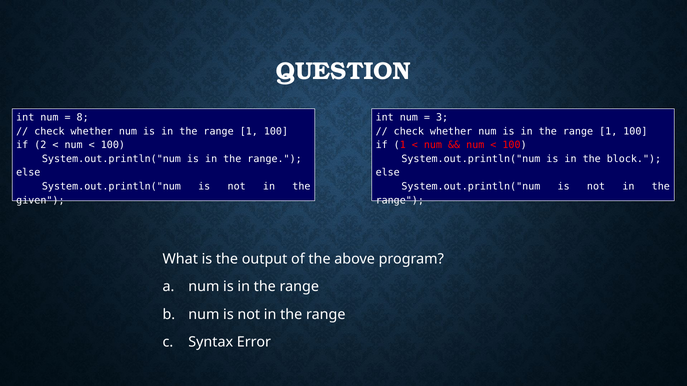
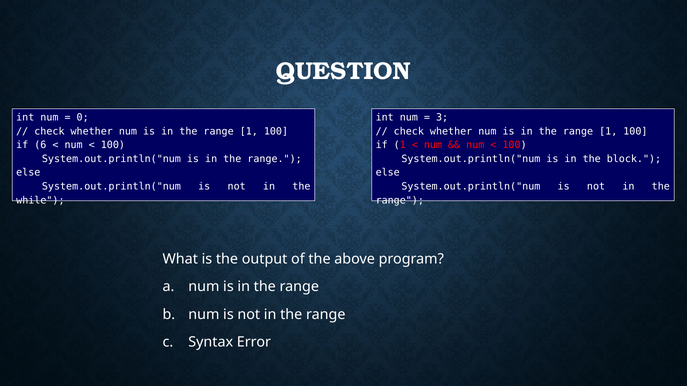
8: 8 -> 0 (83, 118)
2: 2 -> 6 (40, 145)
given: given -> while (40, 200)
